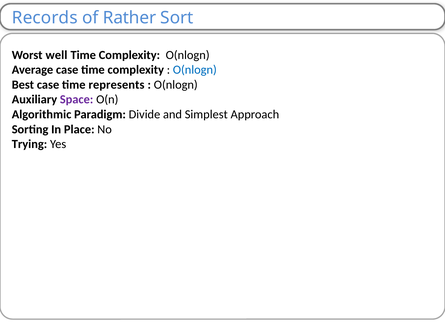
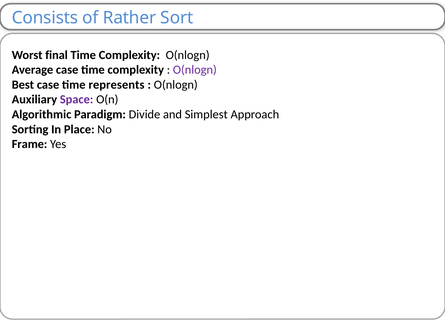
Records: Records -> Consists (45, 18)
well: well -> final (57, 55)
O(nlogn colour: blue -> purple (195, 70)
Trying: Trying -> Frame (30, 144)
